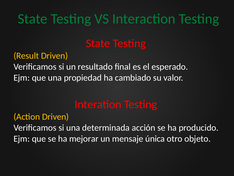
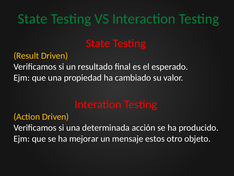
única: única -> estos (155, 138)
